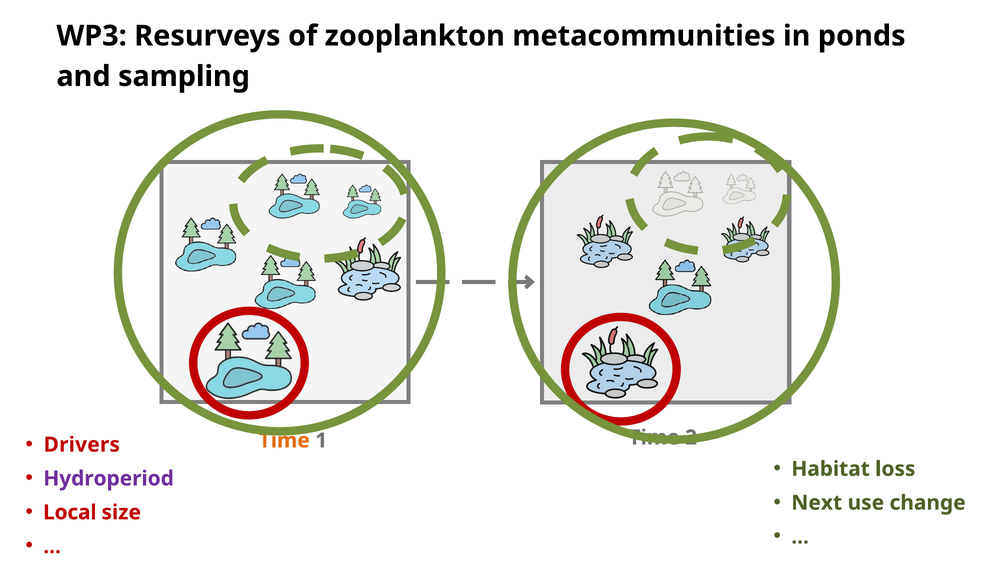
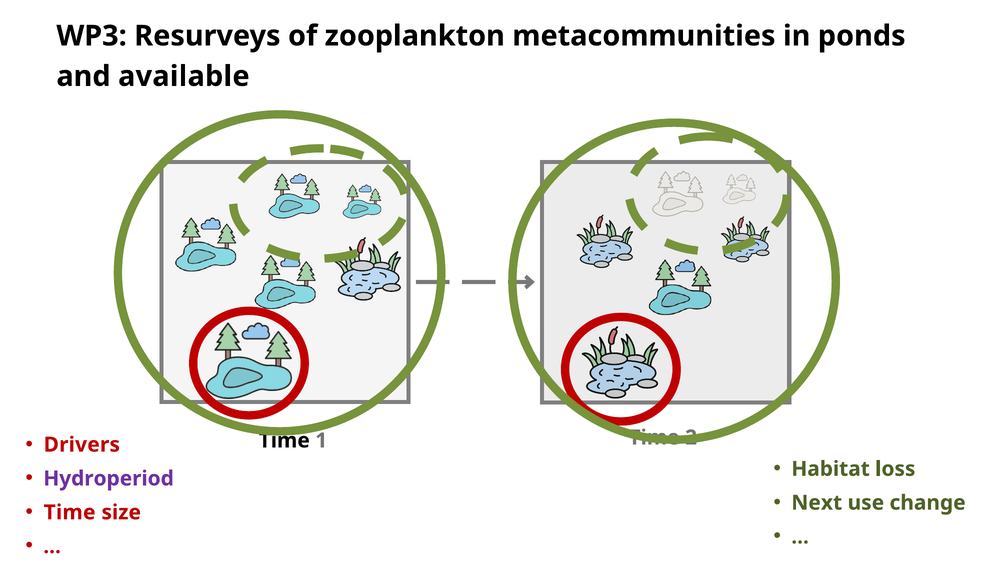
sampling: sampling -> available (184, 76)
Time colour: orange -> black (284, 441)
Local: Local -> Time (70, 513)
